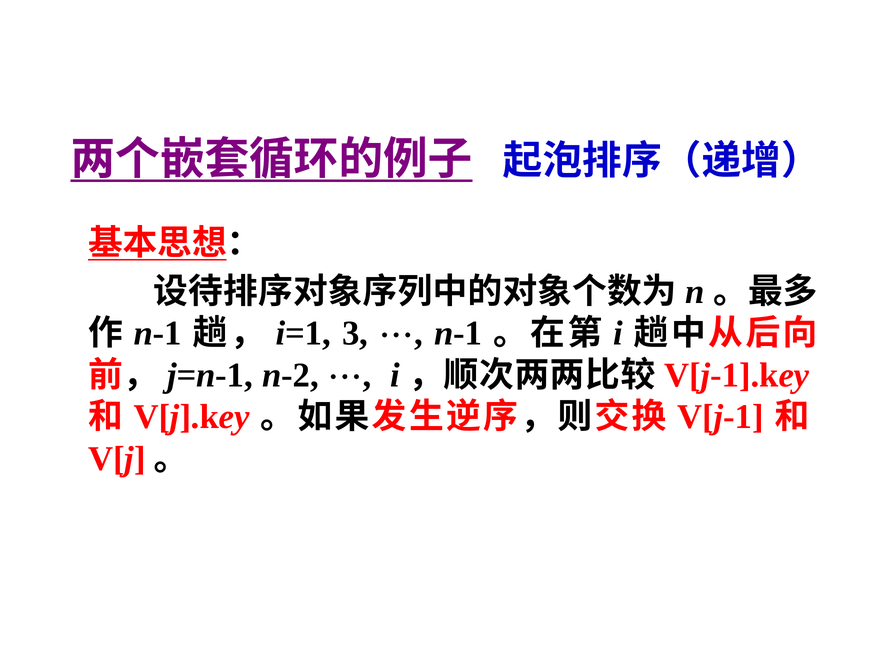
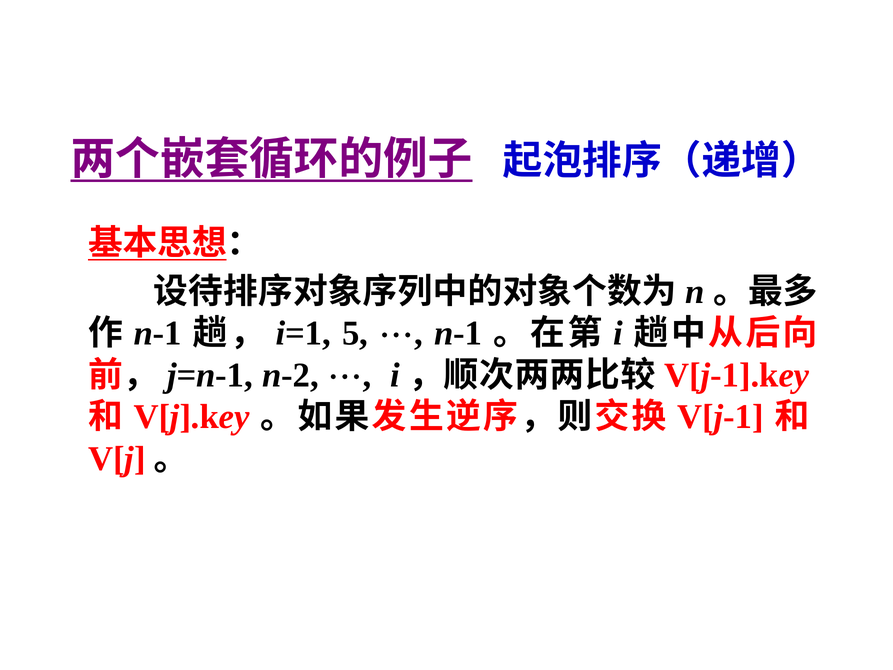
3: 3 -> 5 (355, 333)
